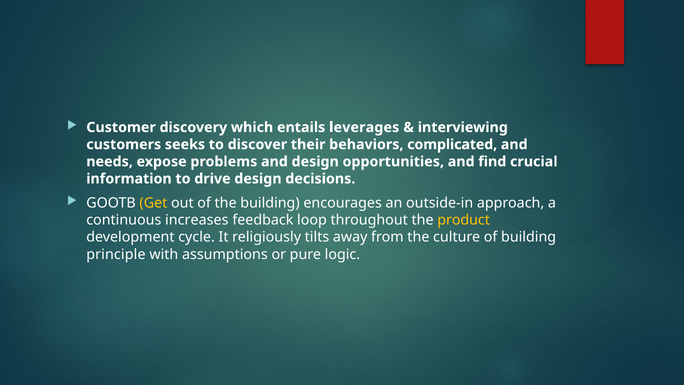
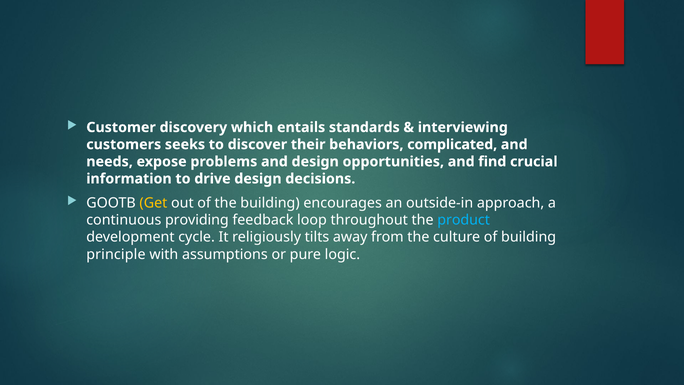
leverages: leverages -> standards (364, 127)
increases: increases -> providing (197, 220)
product colour: yellow -> light blue (464, 220)
